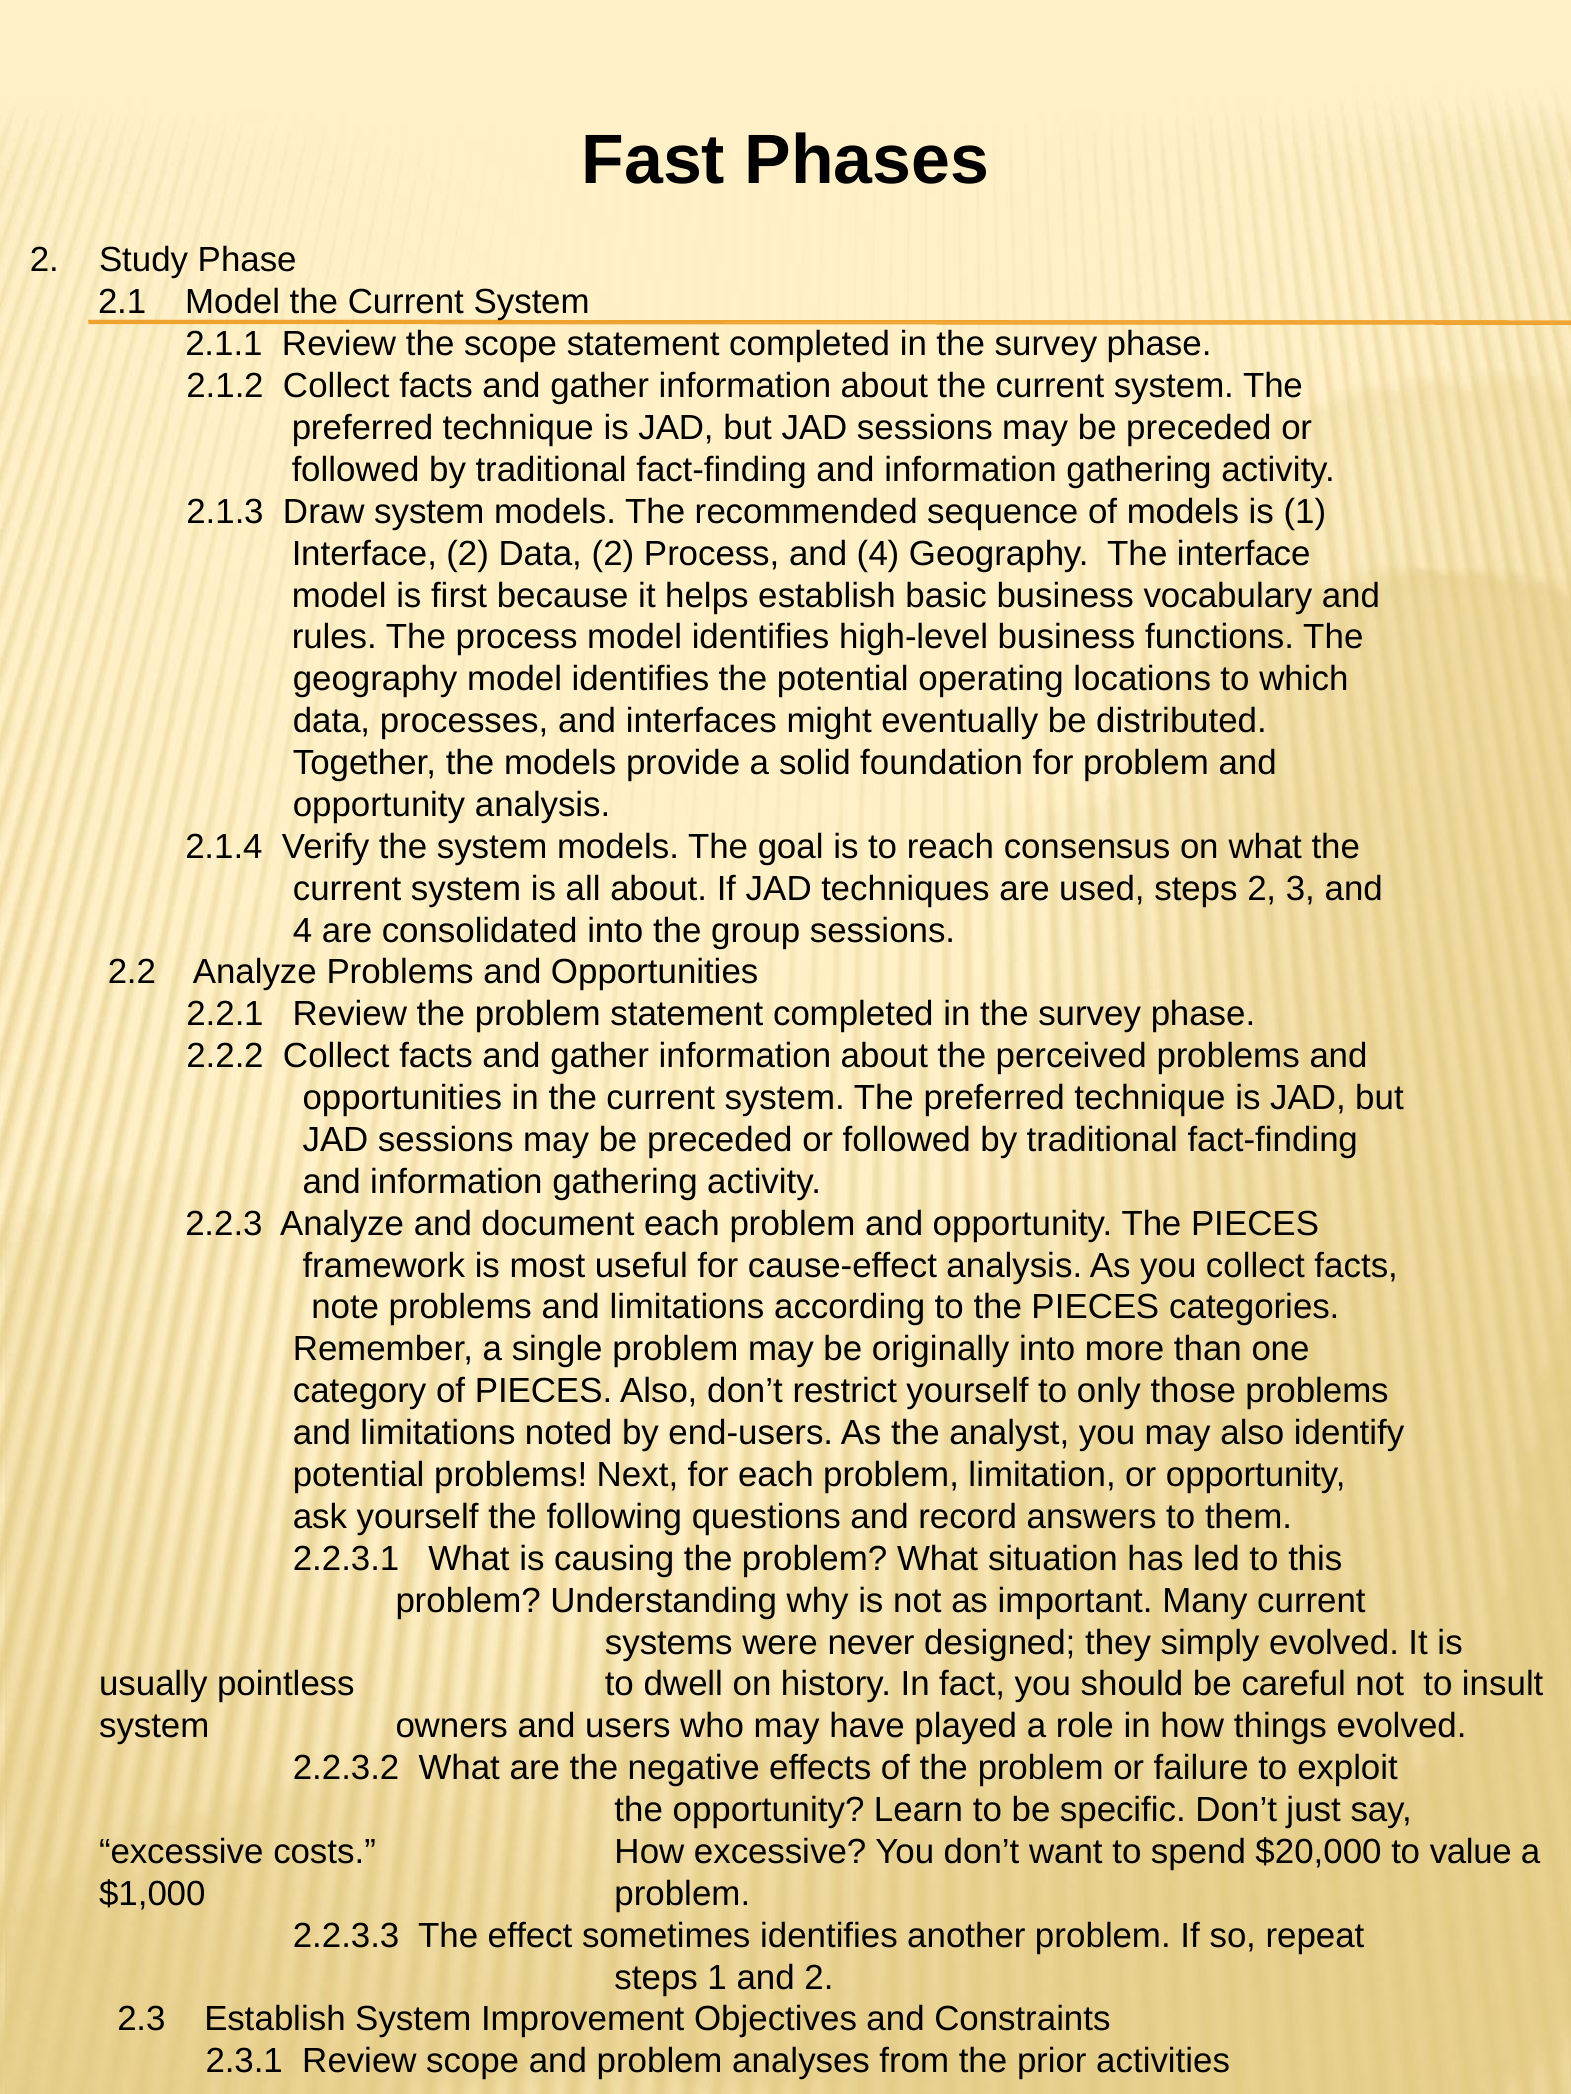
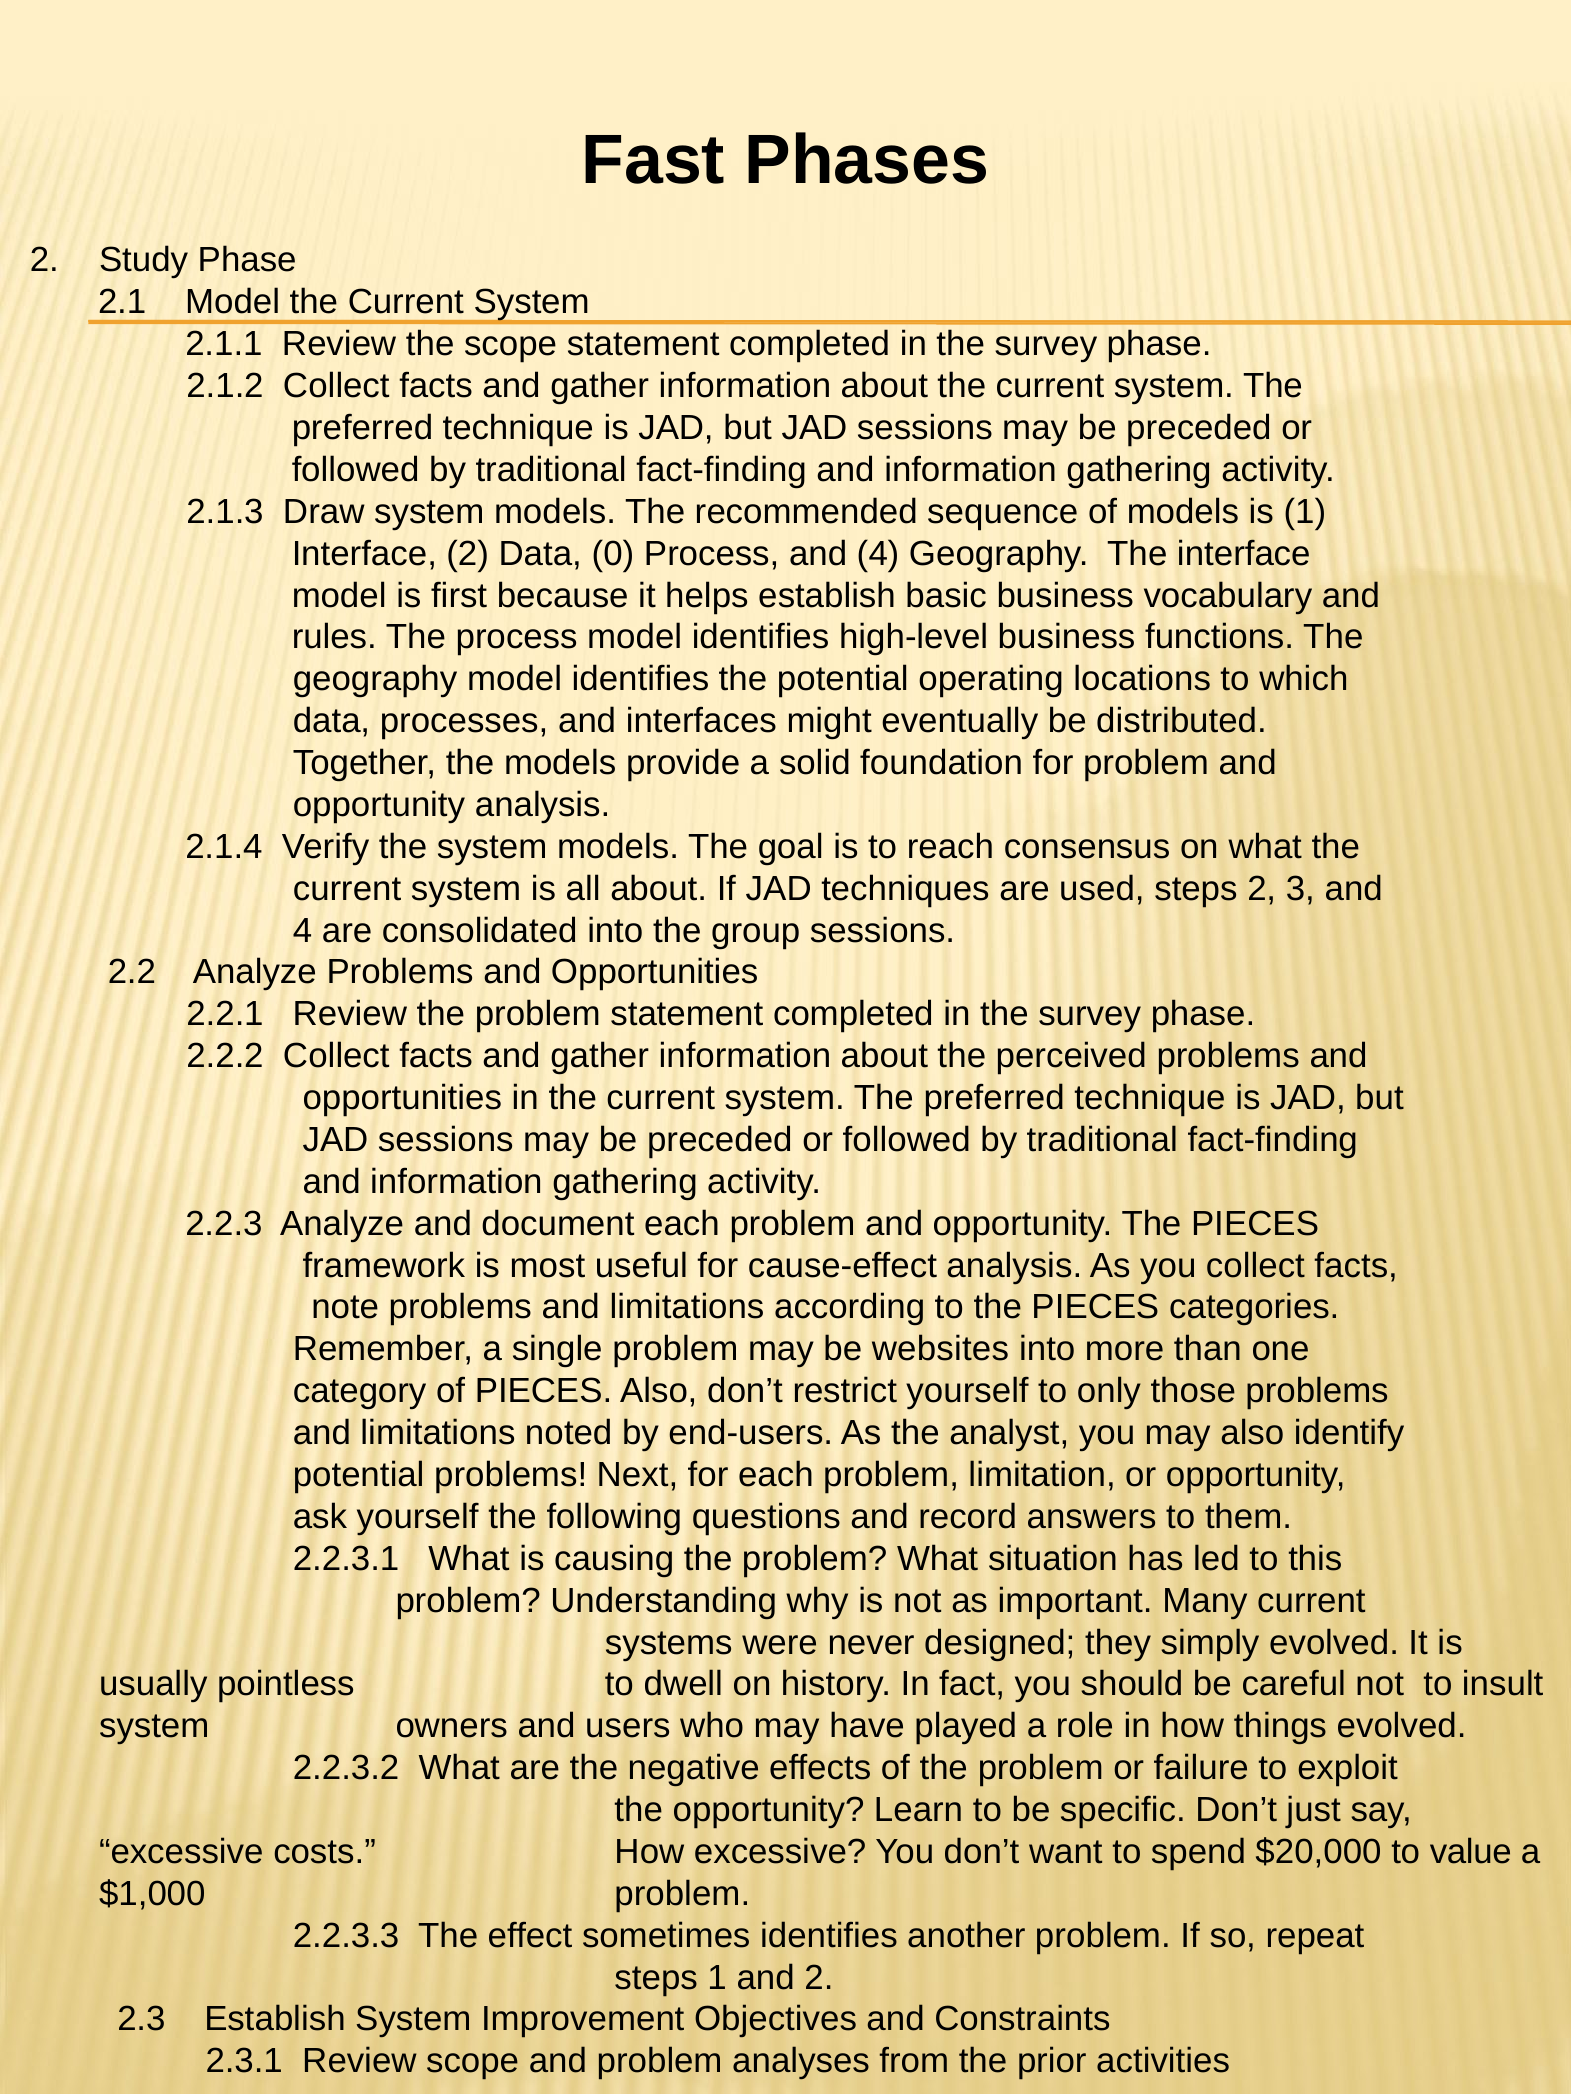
Data 2: 2 -> 0 (613, 554)
originally: originally -> websites (940, 1350)
